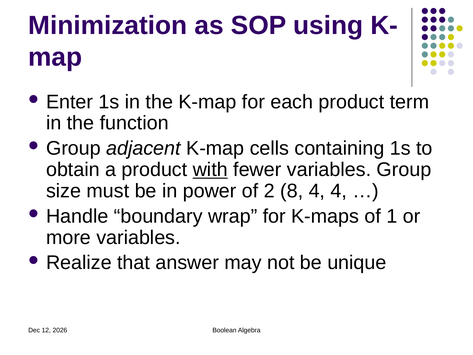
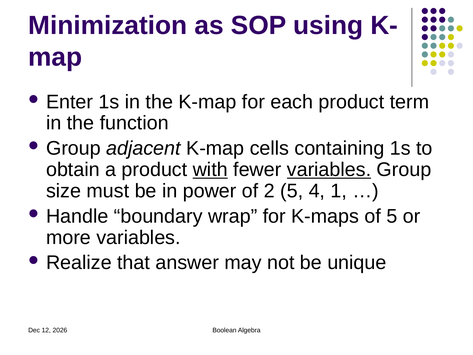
variables underline: none -> present (329, 170)
2 8: 8 -> 5 (292, 191)
4 4: 4 -> 1 (339, 191)
of 1: 1 -> 5 (392, 216)
